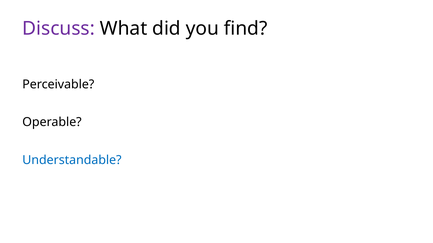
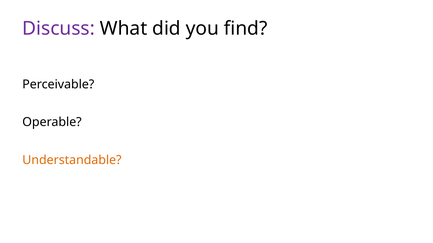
Understandable colour: blue -> orange (72, 160)
